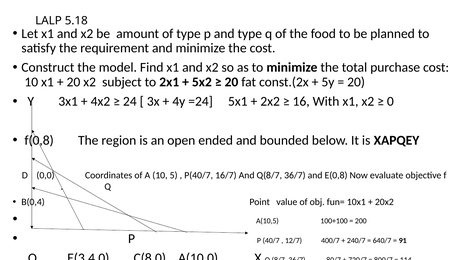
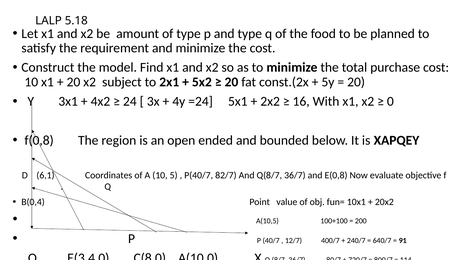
0,0: 0,0 -> 6,1 (46, 176)
16/7: 16/7 -> 82/7 (226, 176)
